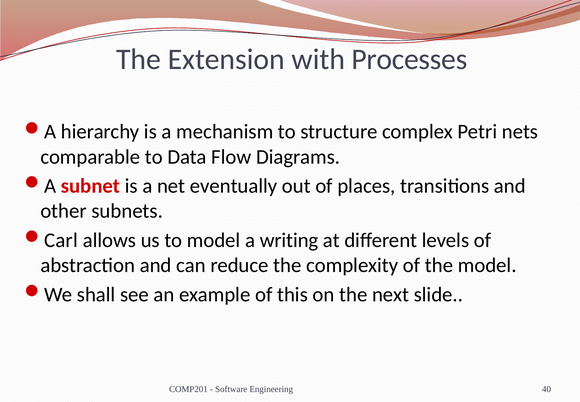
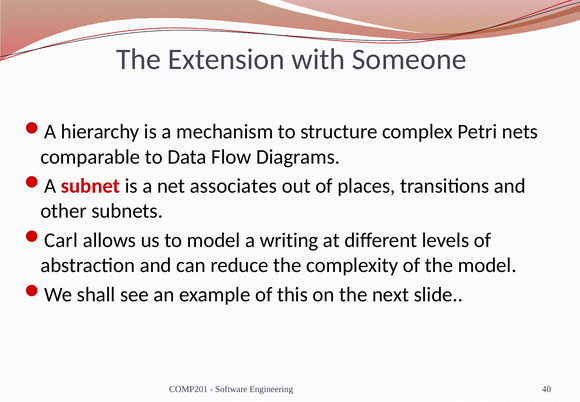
Processes: Processes -> Someone (409, 59)
eventually: eventually -> associates (233, 186)
